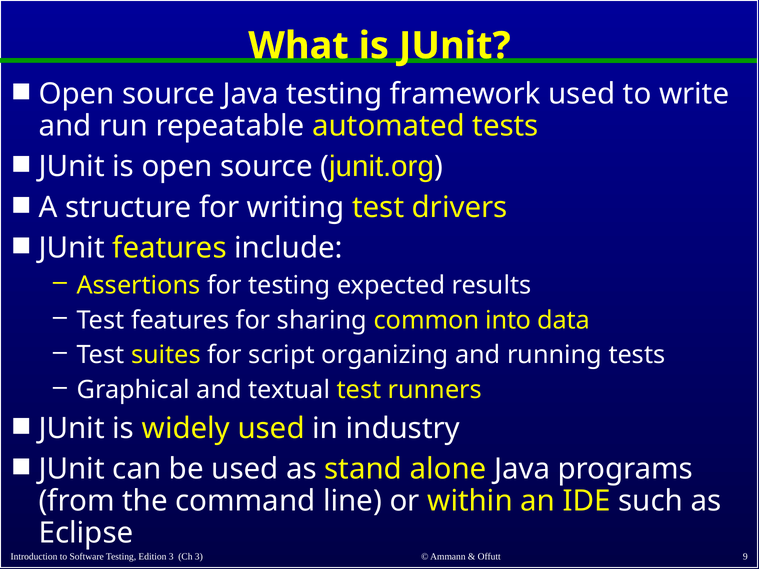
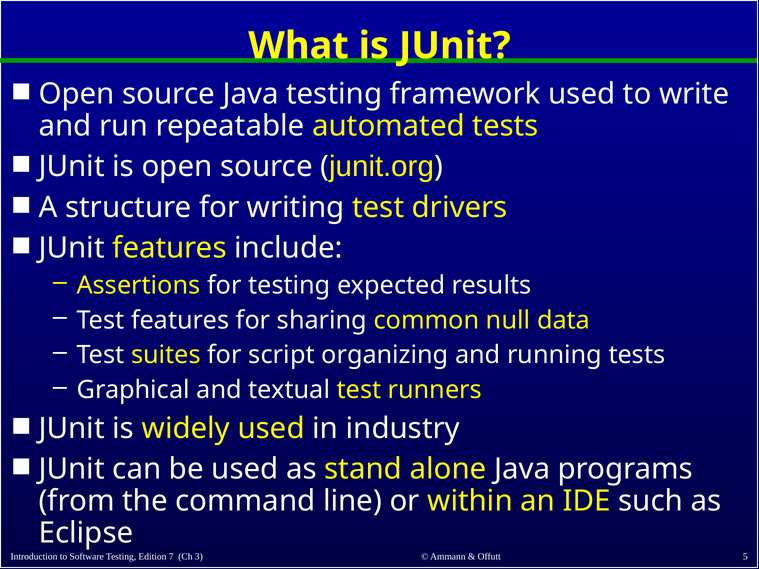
into: into -> null (508, 320)
Edition 3: 3 -> 7 (171, 557)
9: 9 -> 5 (745, 557)
